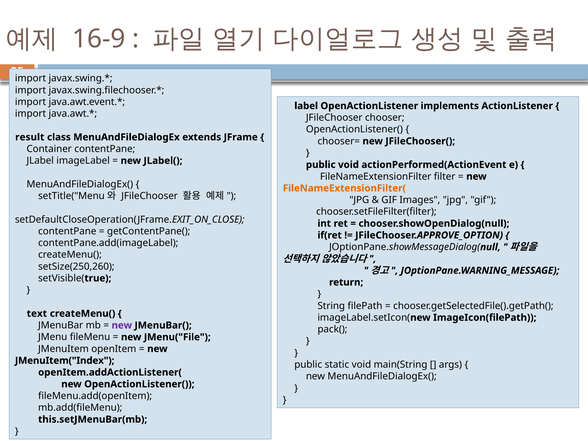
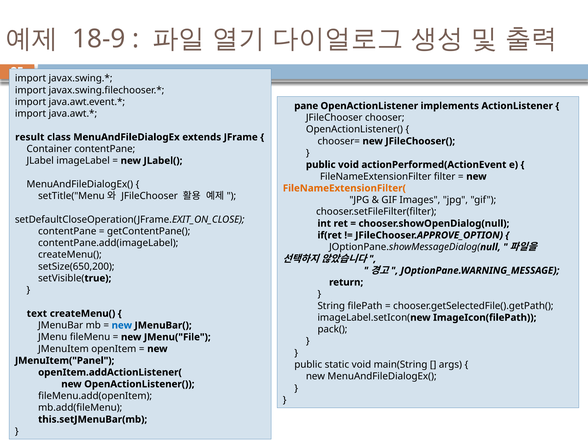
16-9: 16-9 -> 18-9 (99, 39)
label: label -> pane (306, 106)
setSize(250,260: setSize(250,260 -> setSize(650,200 (76, 267)
new colour: purple -> blue (122, 325)
JMenuItem("Index: JMenuItem("Index -> JMenuItem("Panel (65, 361)
